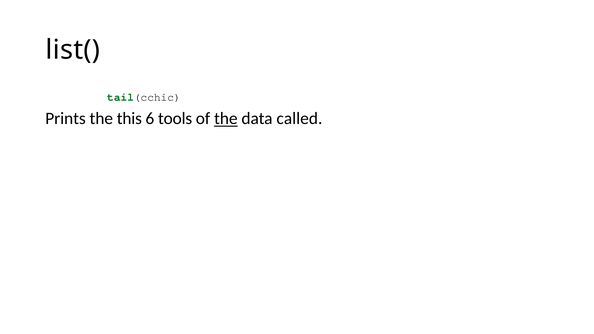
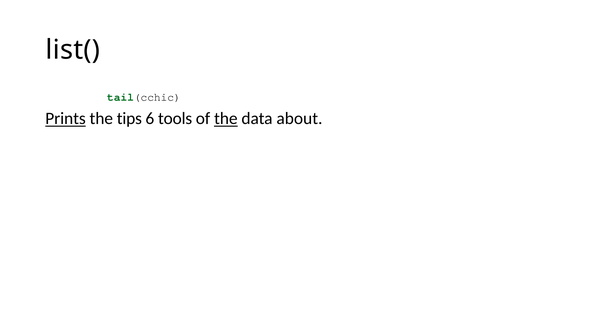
Prints underline: none -> present (66, 119)
this: this -> tips (129, 119)
called: called -> about (299, 119)
